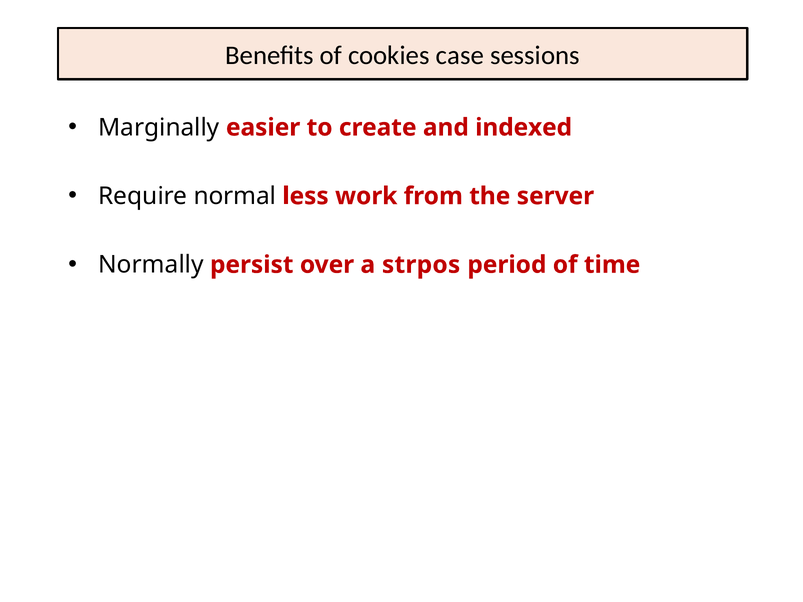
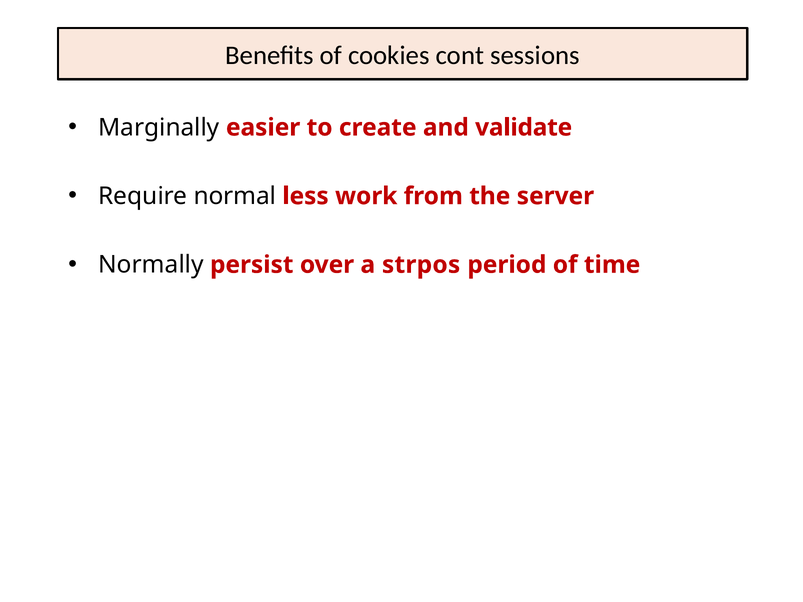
case: case -> cont (460, 55)
indexed: indexed -> validate (524, 128)
